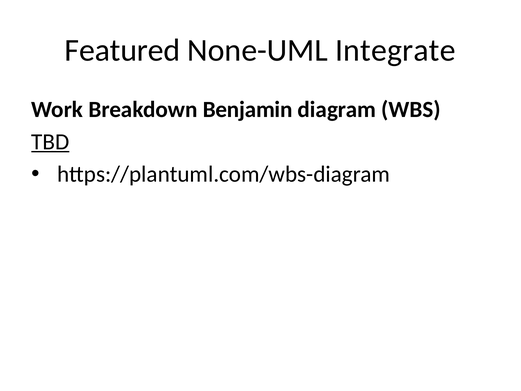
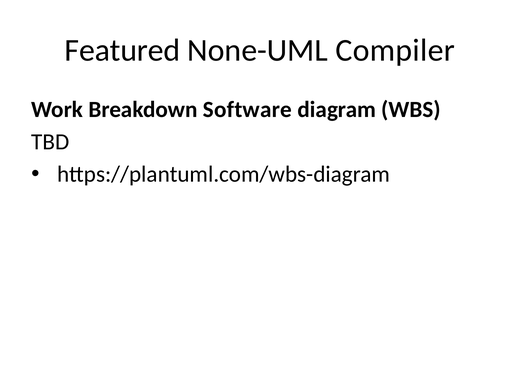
Integrate: Integrate -> Compiler (395, 50)
Benjamin: Benjamin -> Software (247, 109)
TBD underline: present -> none (50, 142)
